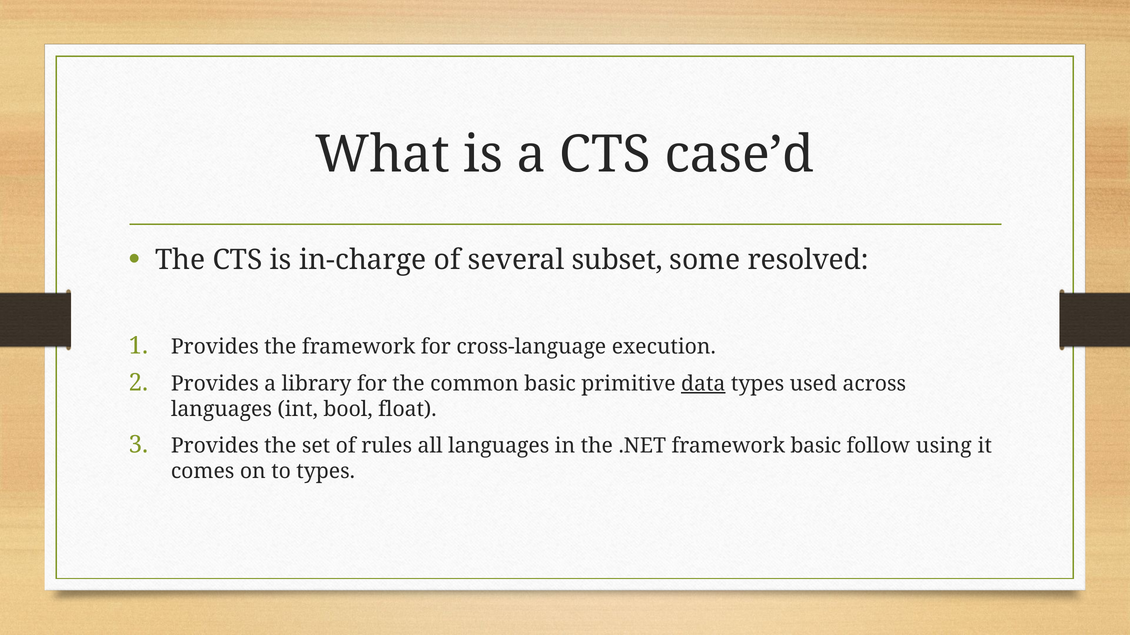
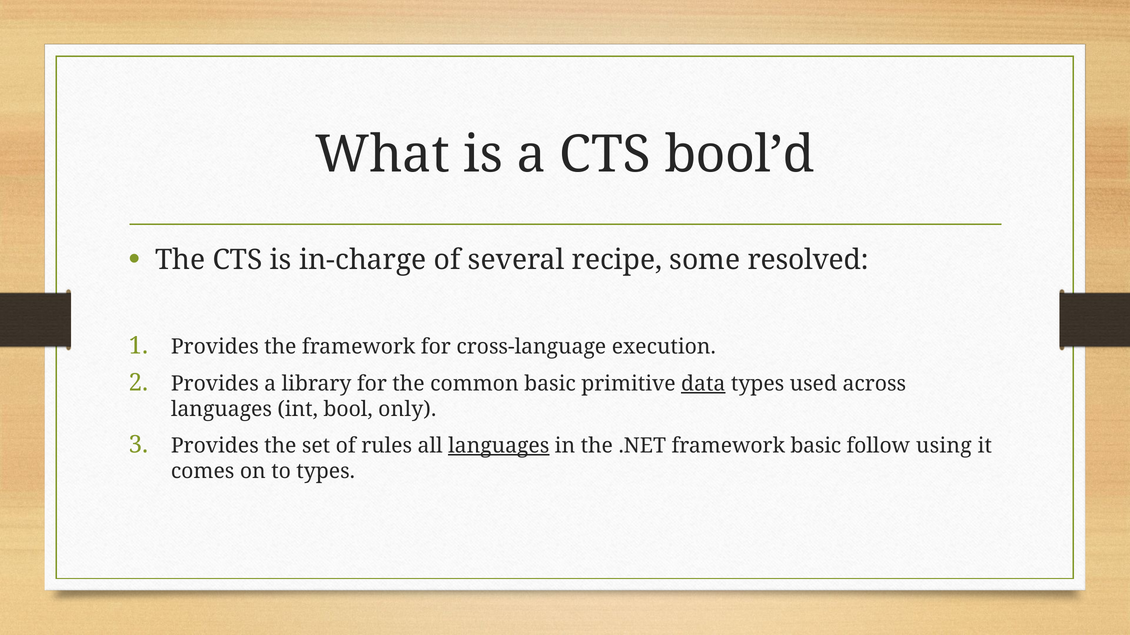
case’d: case’d -> bool’d (740, 155)
subset: subset -> recipe (617, 260)
float: float -> only (407, 409)
languages underline: none -> present (499, 446)
